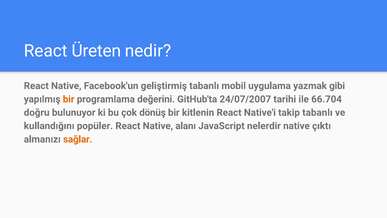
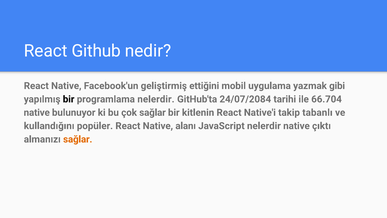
Üreten: Üreten -> Github (96, 51)
geliştirmiş tabanlı: tabanlı -> ettiğini (204, 86)
bir colour: orange -> black (69, 99)
programlama değerini: değerini -> nelerdir (156, 99)
24/07/2007: 24/07/2007 -> 24/07/2084 (245, 99)
doğru: doğru -> native (37, 112)
çok dönüş: dönüş -> sağlar (153, 112)
